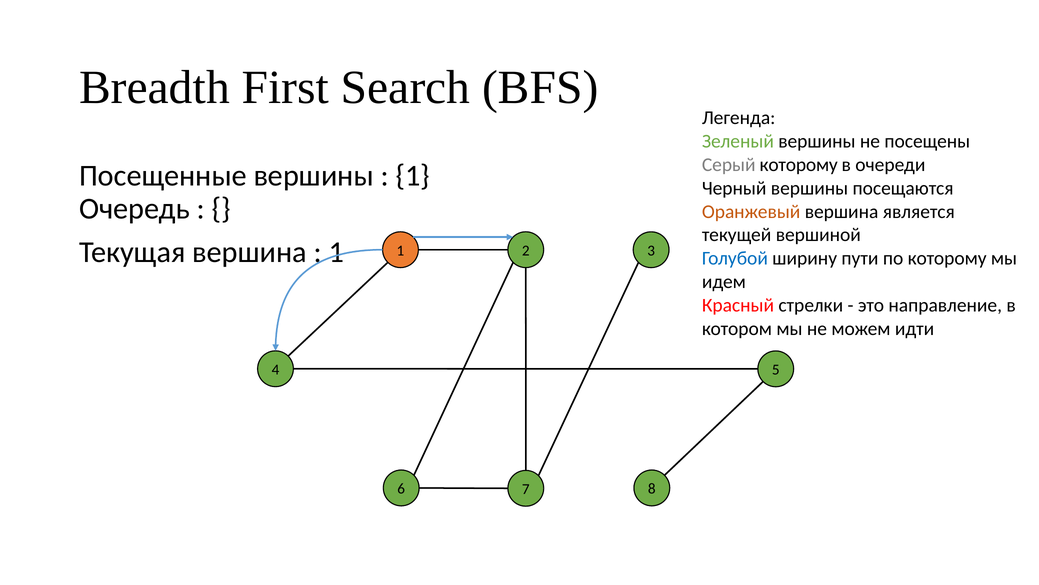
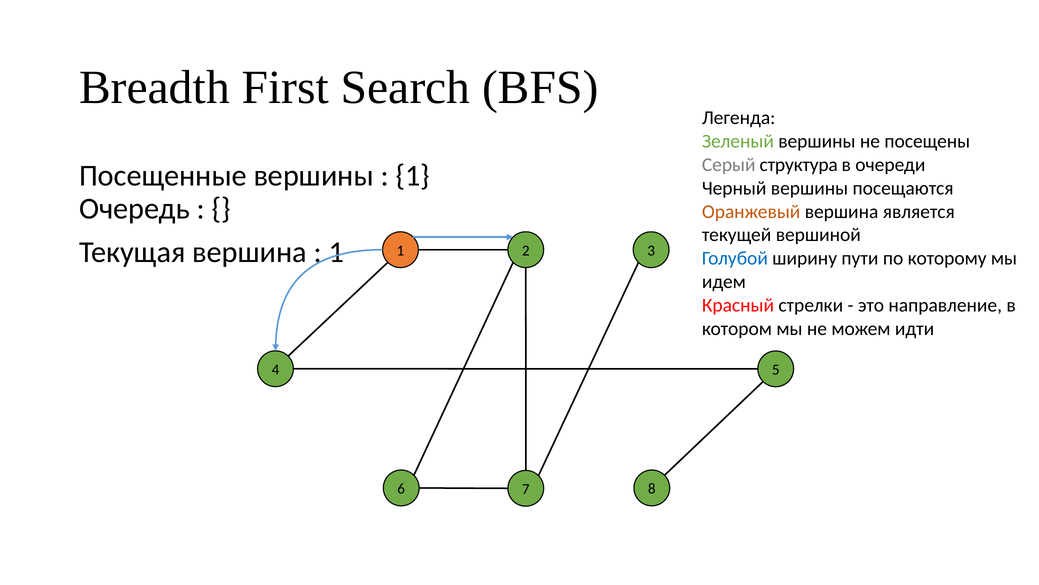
Серый которому: которому -> структура (799, 165)
